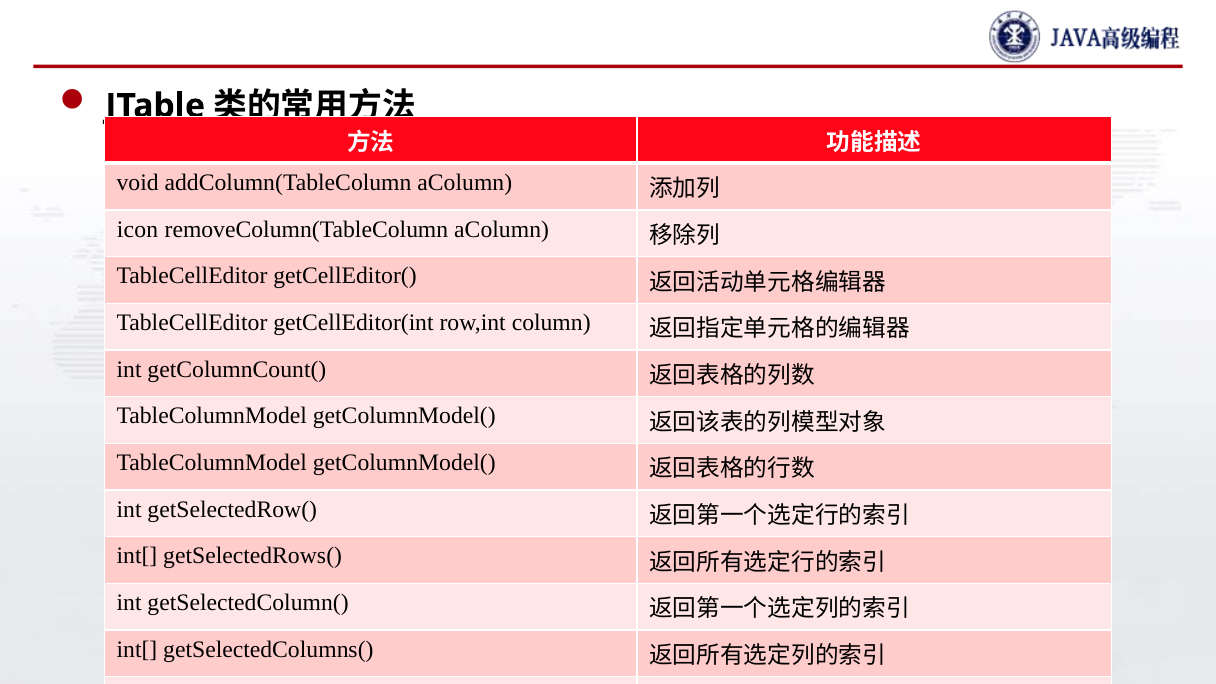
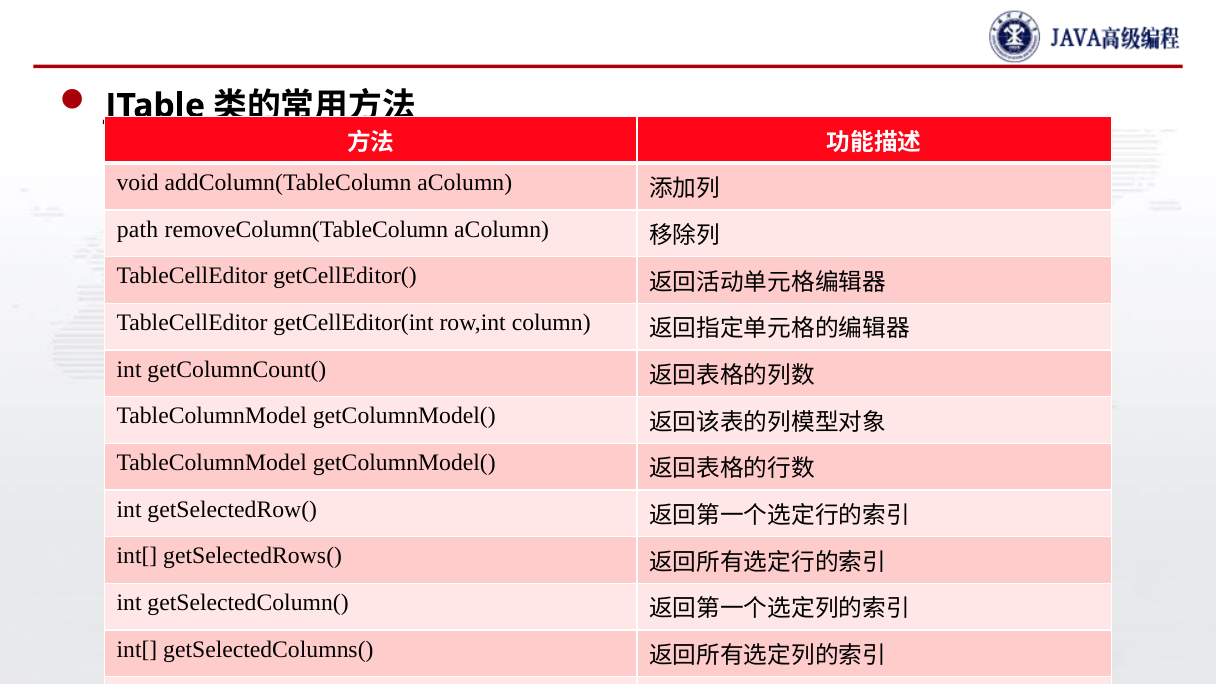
icon: icon -> path (138, 229)
